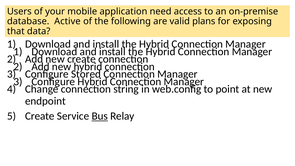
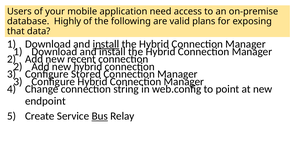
Active: Active -> Highly (67, 21)
install underline: none -> present (106, 44)
new create: create -> recent (82, 59)
